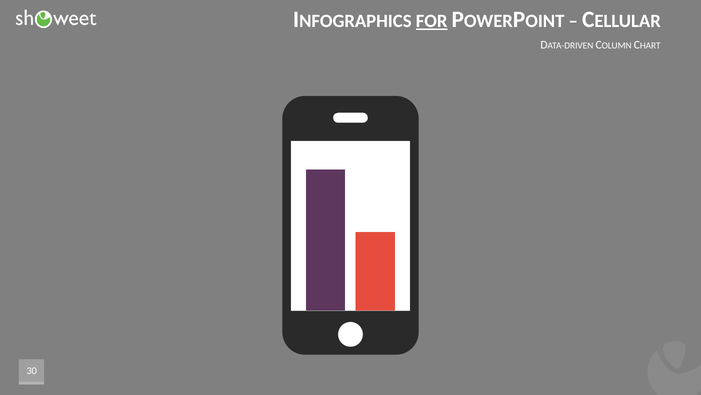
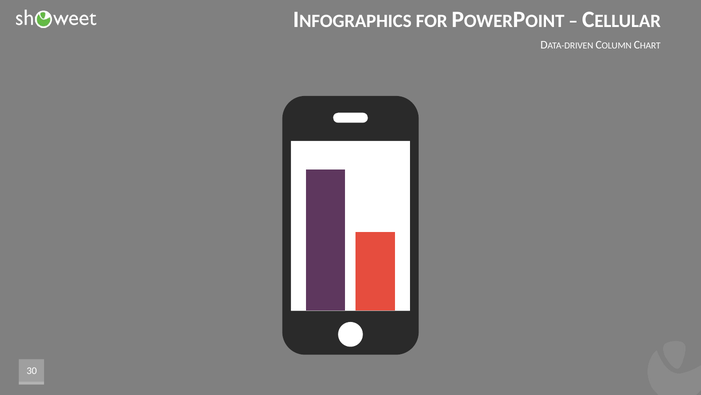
FOR underline: present -> none (432, 21)
